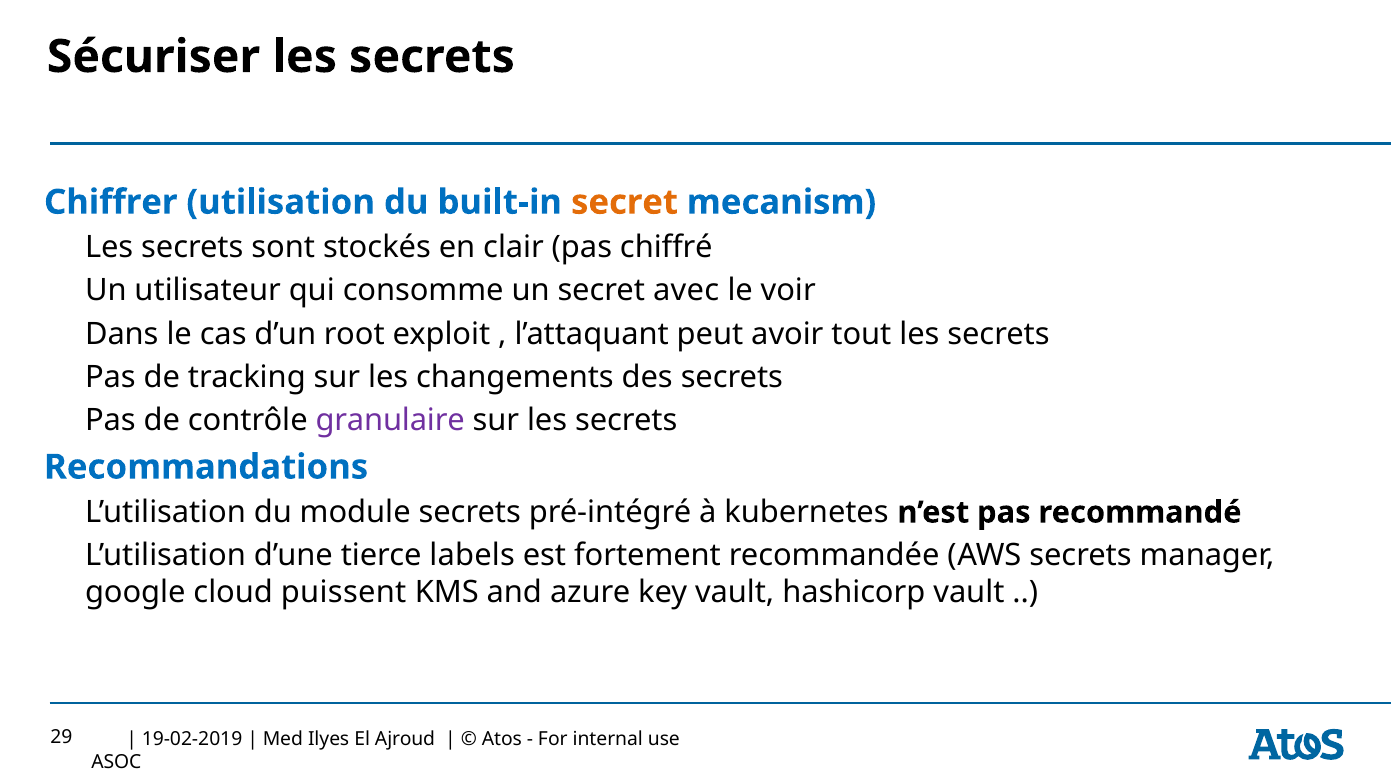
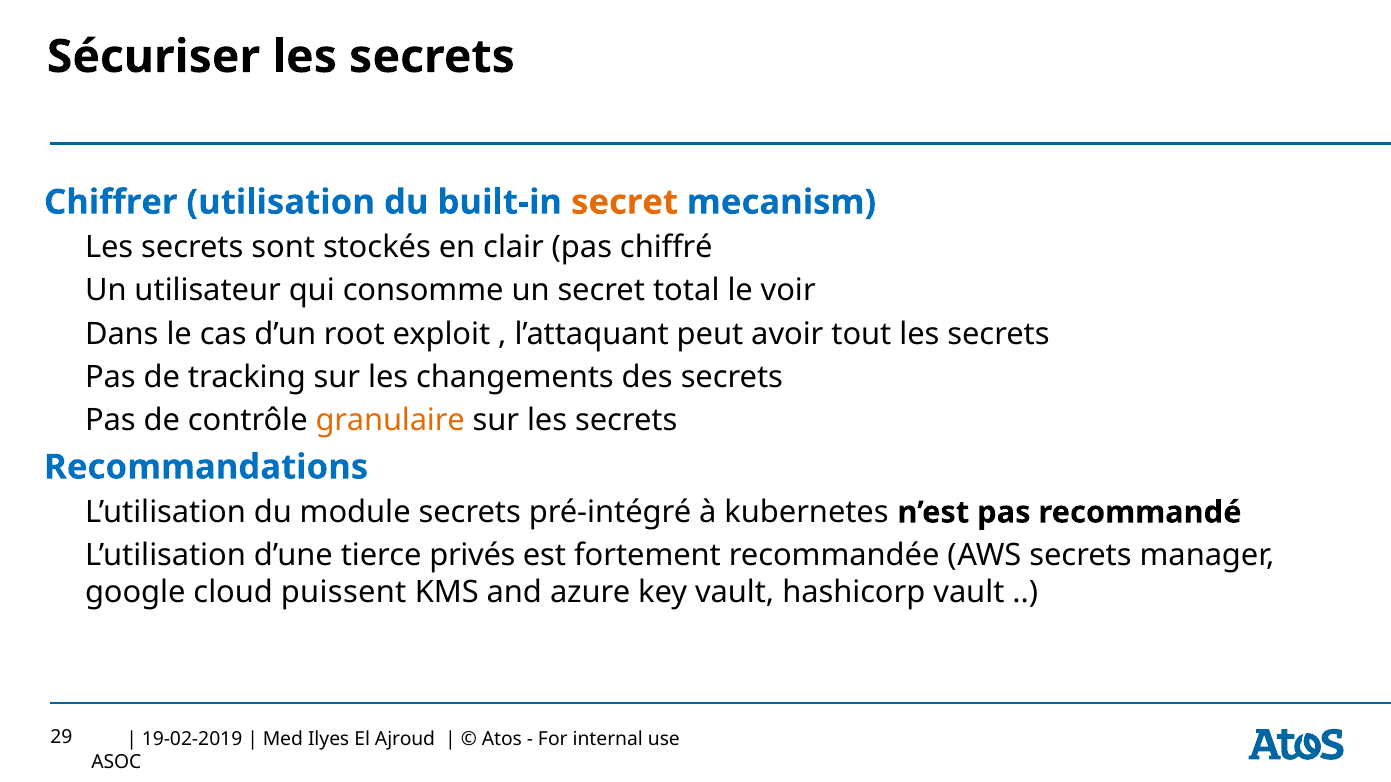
avec: avec -> total (686, 291)
granulaire colour: purple -> orange (390, 421)
labels: labels -> privés (472, 556)
